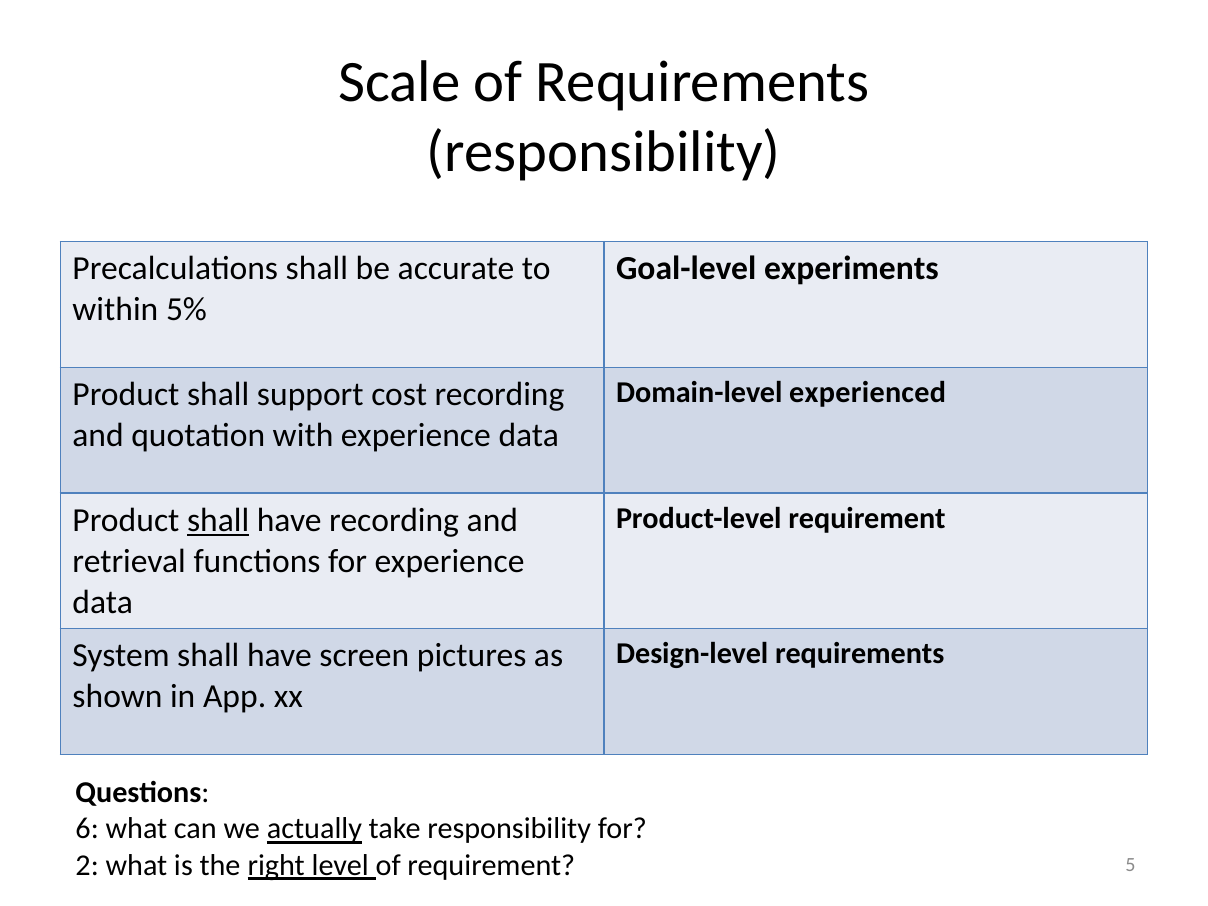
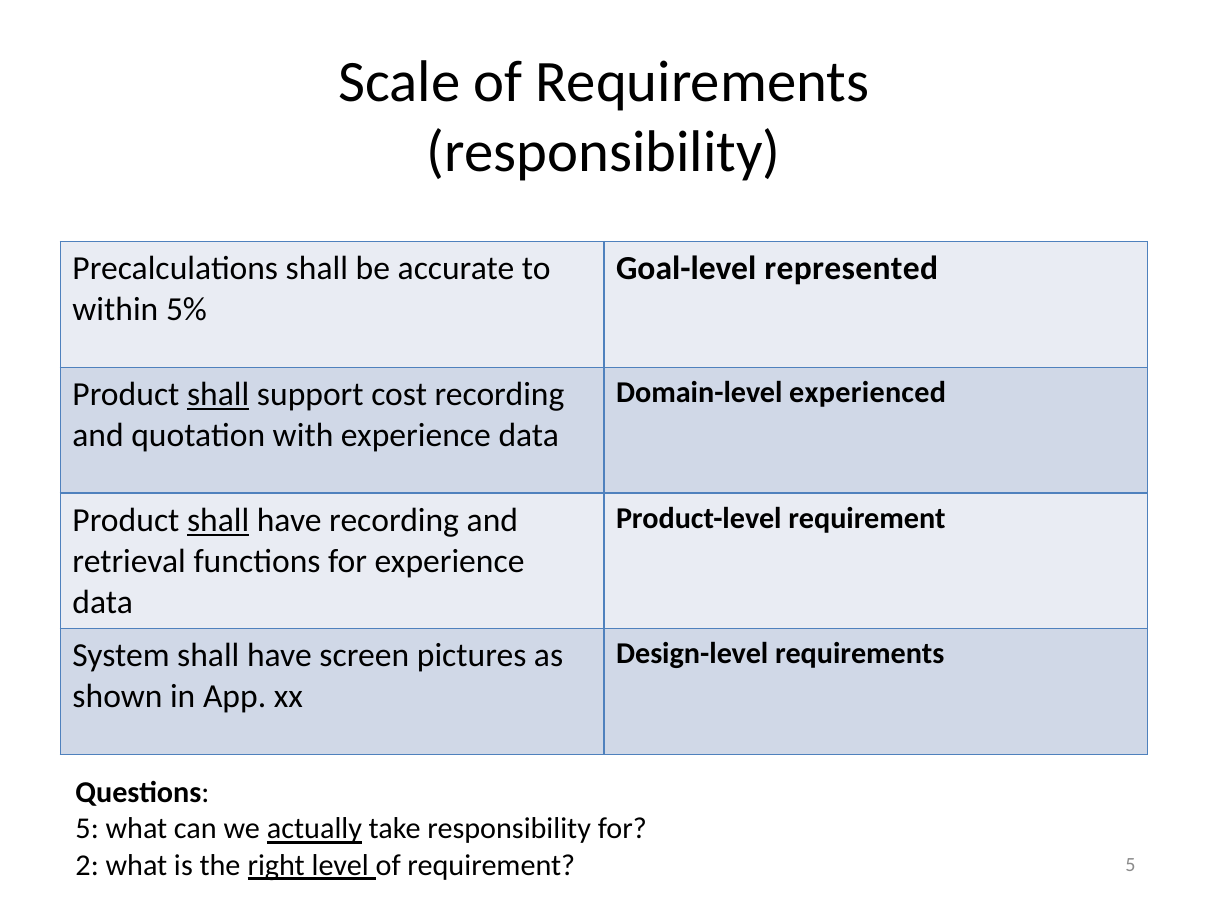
experiments: experiments -> represented (851, 269)
shall underline: none -> present (218, 394)
6: 6 -> 5 (87, 829)
